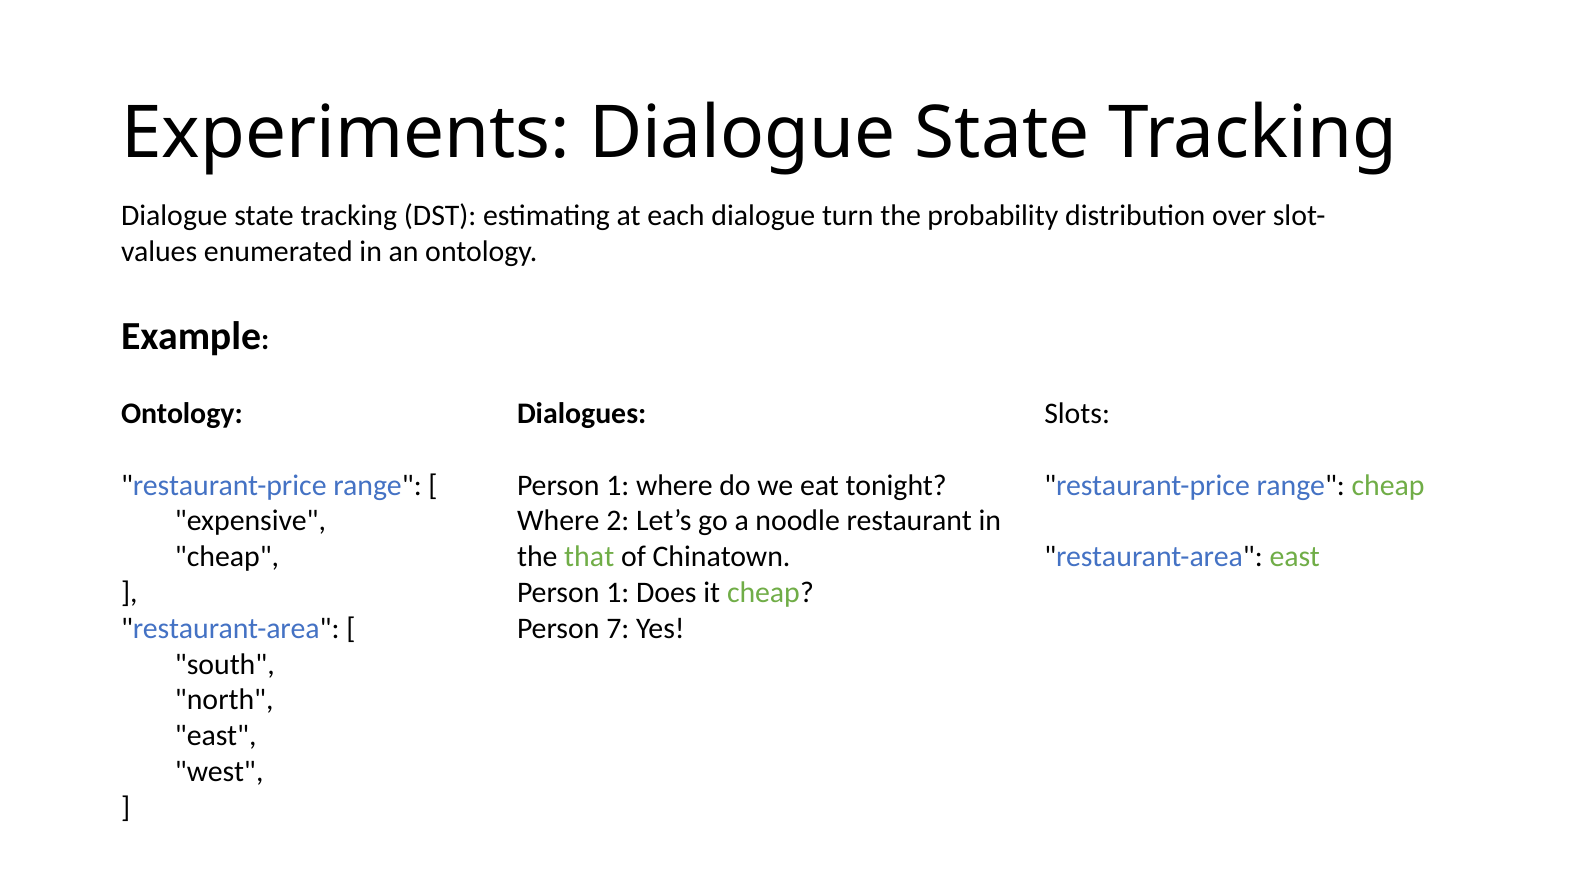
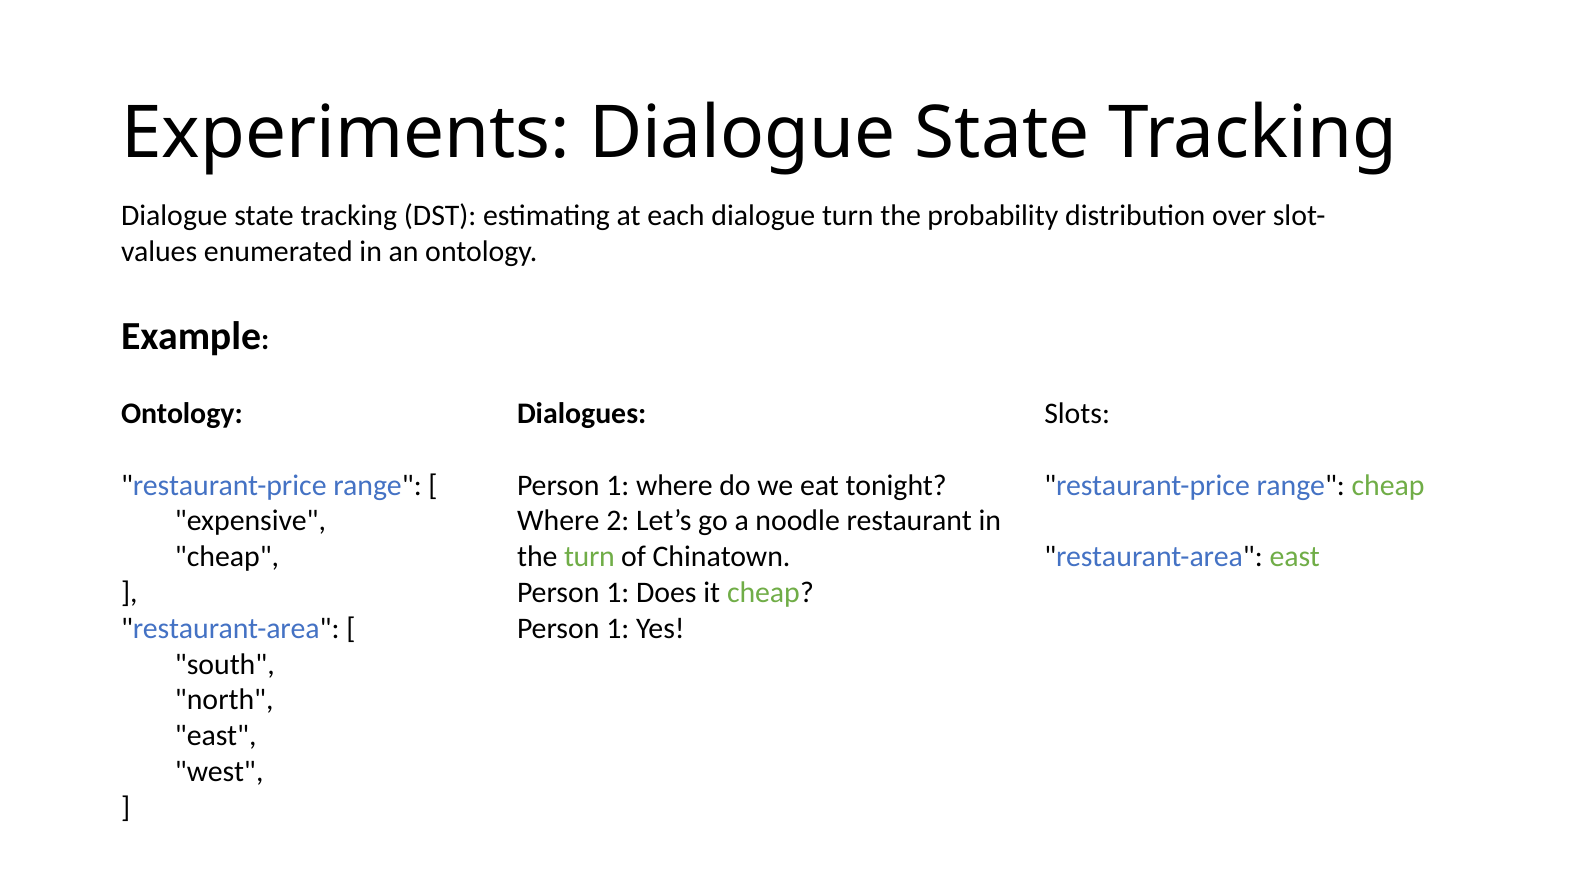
the that: that -> turn (589, 557)
7: 7 -> 1 (618, 628)
